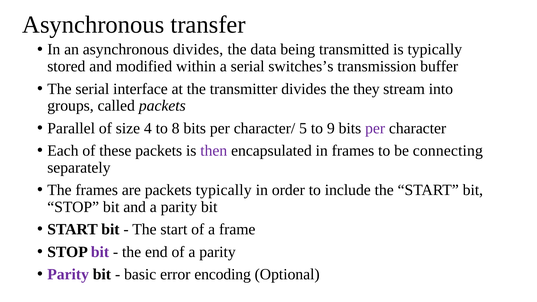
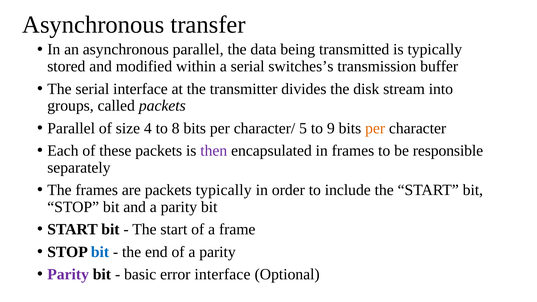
asynchronous divides: divides -> parallel (198, 49)
they: they -> disk (366, 89)
per colour: purple -> orange (375, 128)
connecting: connecting -> responsible (448, 151)
bit colour: purple -> blue (100, 252)
error encoding: encoding -> interface (222, 274)
